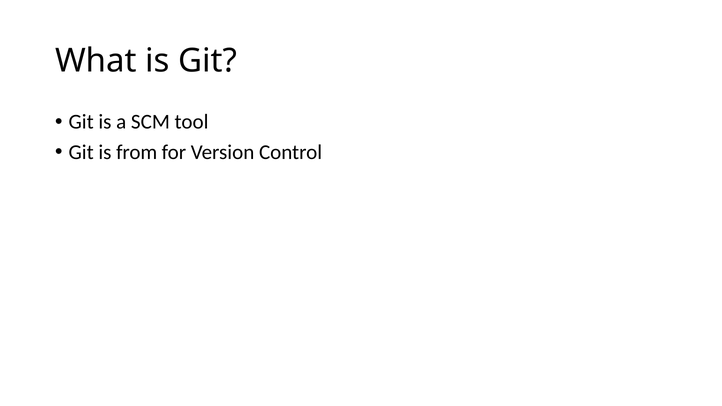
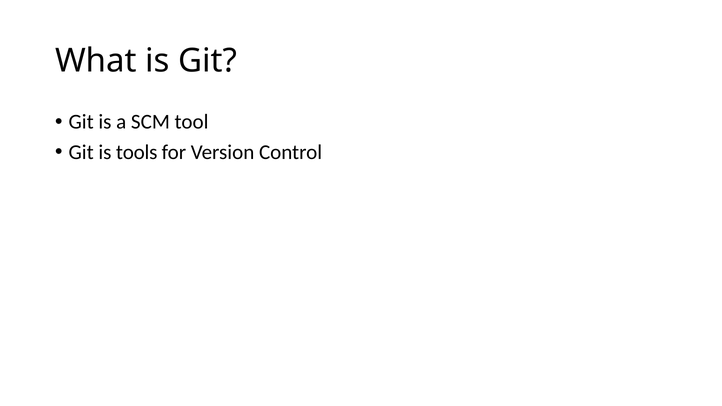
from: from -> tools (137, 152)
